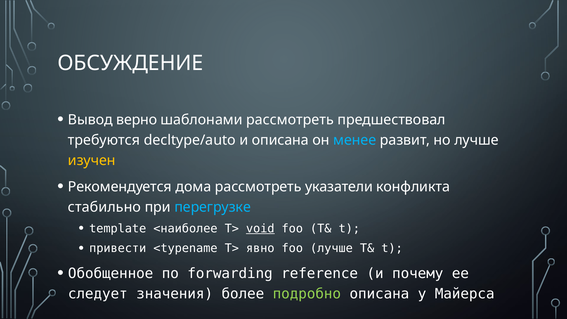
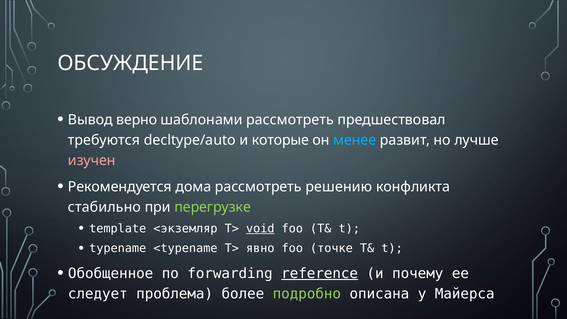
и описана: описана -> которые (280, 140)
изучен colour: yellow -> pink (92, 160)
указатели: указатели -> решению (339, 187)
перегрузке colour: light blue -> light green (213, 207)
<наиболее: <наиболее -> <экземляр (185, 228)
привести: привести -> typename (118, 248)
foo лучше: лучше -> точке (331, 248)
reference underline: none -> present (320, 273)
значения: значения -> проблема (175, 294)
